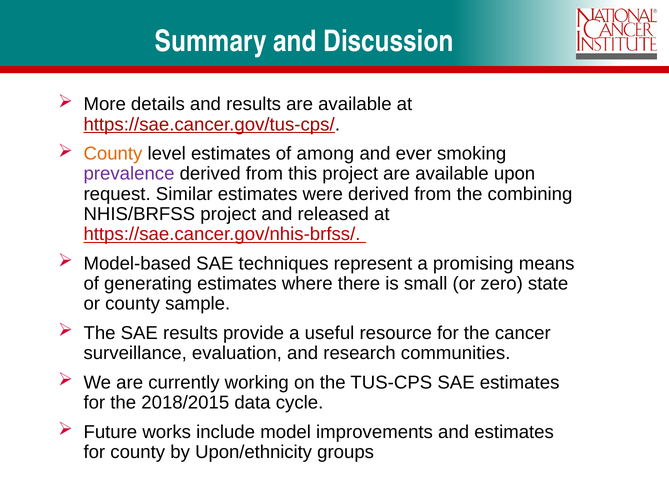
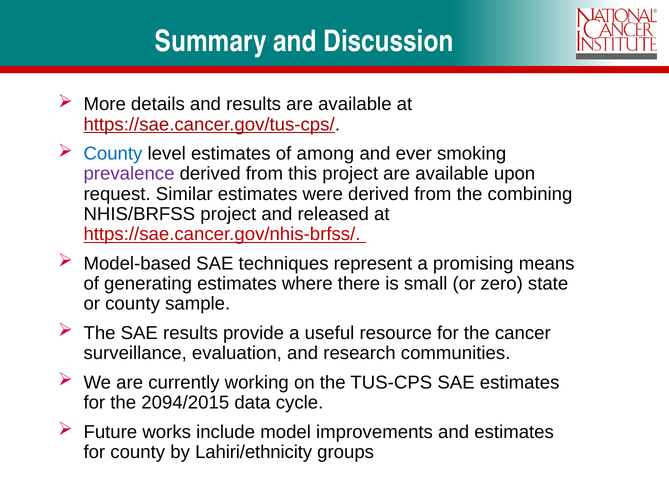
County colour: orange -> blue (113, 154)
2018/2015: 2018/2015 -> 2094/2015 (185, 402)
Upon/ethnicity: Upon/ethnicity -> Lahiri/ethnicity (254, 452)
